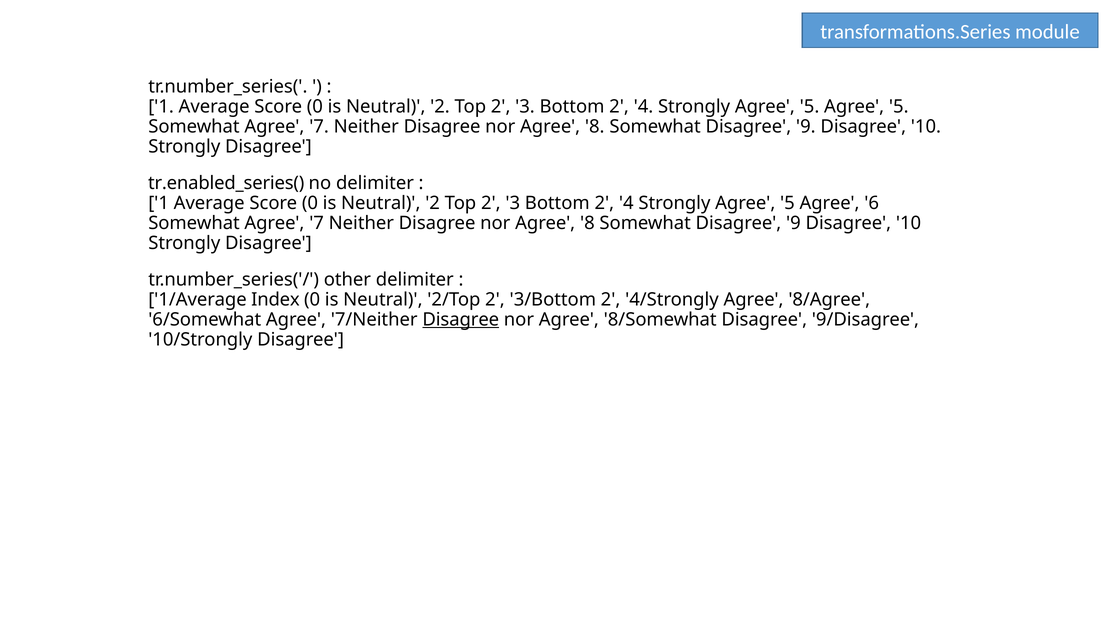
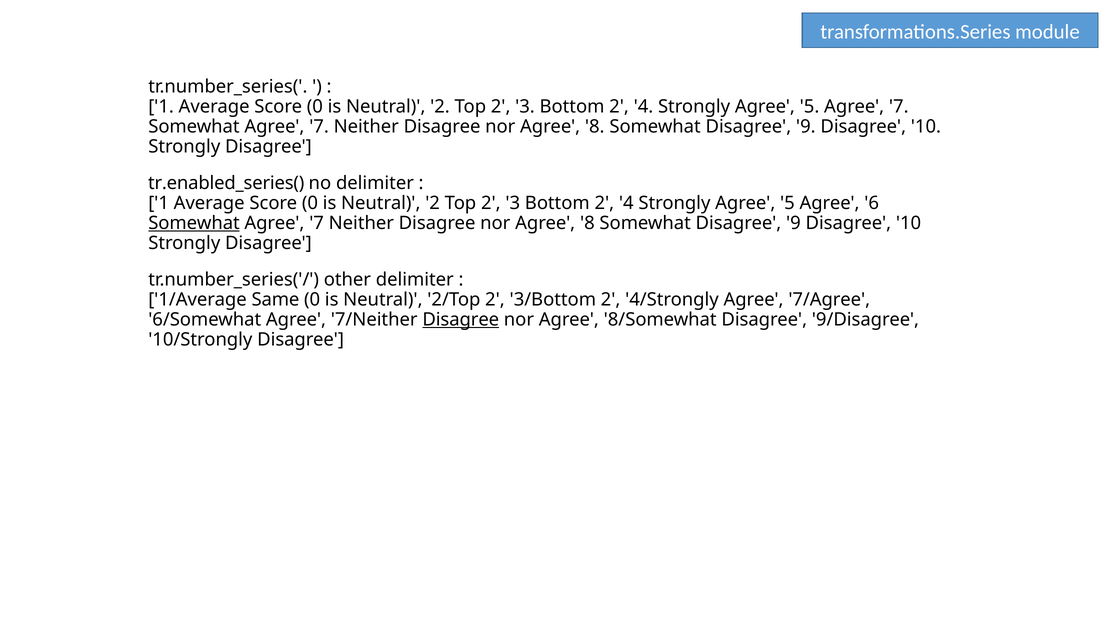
5 Agree 5: 5 -> 7 (899, 106)
Somewhat underline: none -> present (194, 223)
Index: Index -> Same (275, 299)
8/Agree: 8/Agree -> 7/Agree (829, 299)
